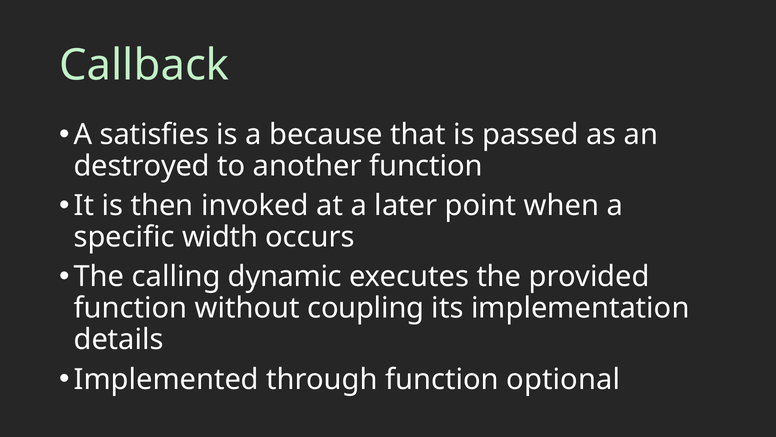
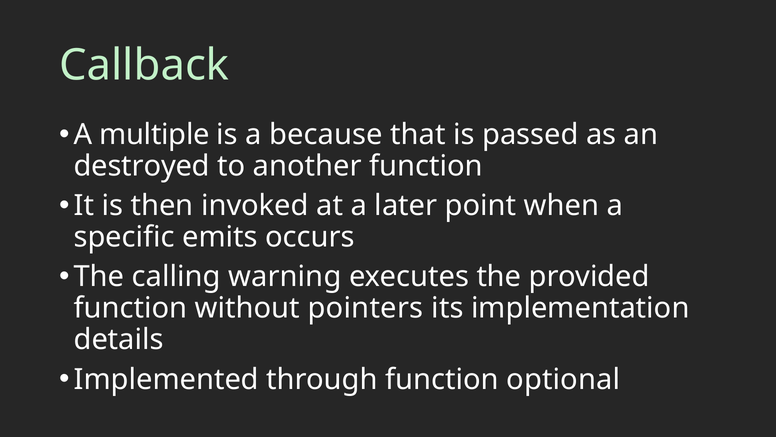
satisfies: satisfies -> multiple (154, 135)
width: width -> emits (220, 237)
dynamic: dynamic -> warning (285, 277)
coupling: coupling -> pointers (365, 308)
